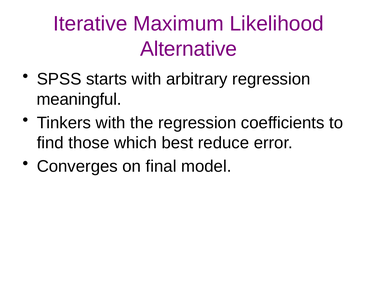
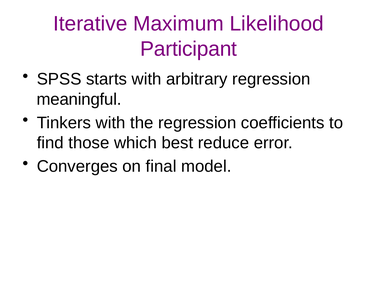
Alternative: Alternative -> Participant (189, 49)
